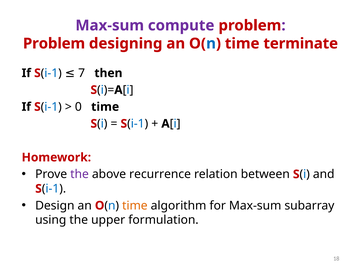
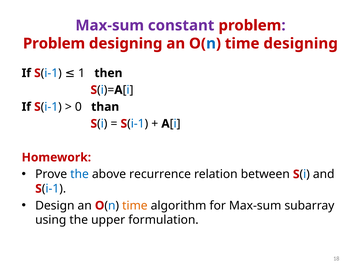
compute: compute -> constant (181, 25)
time terminate: terminate -> designing (301, 43)
7: 7 -> 1 (82, 73)
0 time: time -> than (105, 107)
the colour: purple -> blue (80, 174)
